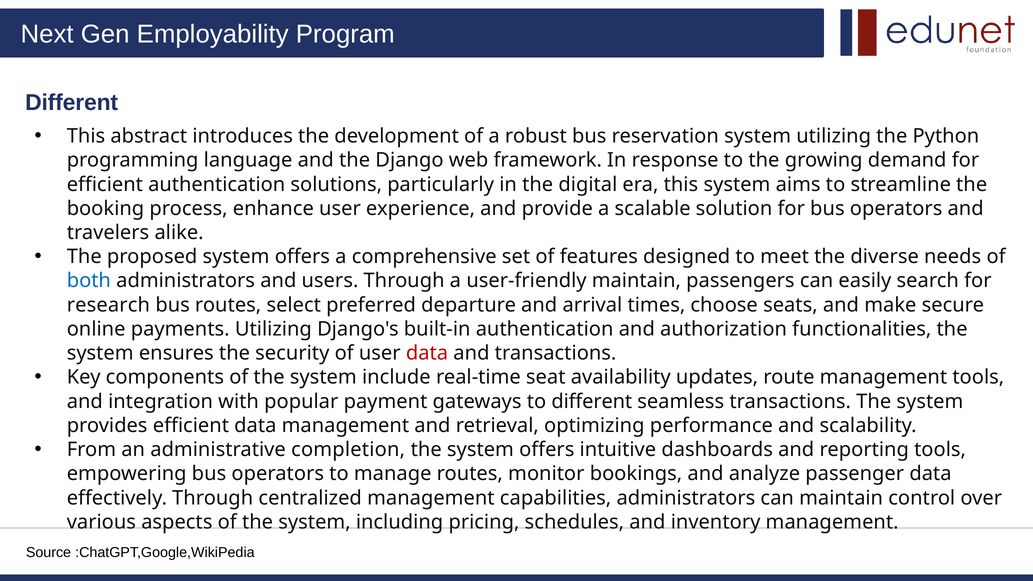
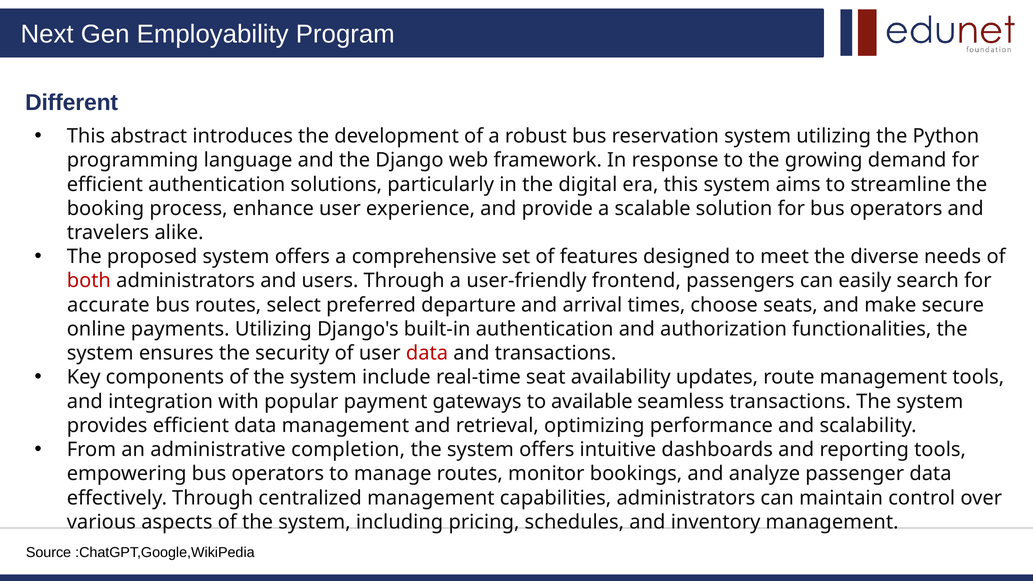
both colour: blue -> red (89, 281)
user-friendly maintain: maintain -> frontend (636, 281)
research: research -> accurate (108, 305)
to different: different -> available (592, 401)
